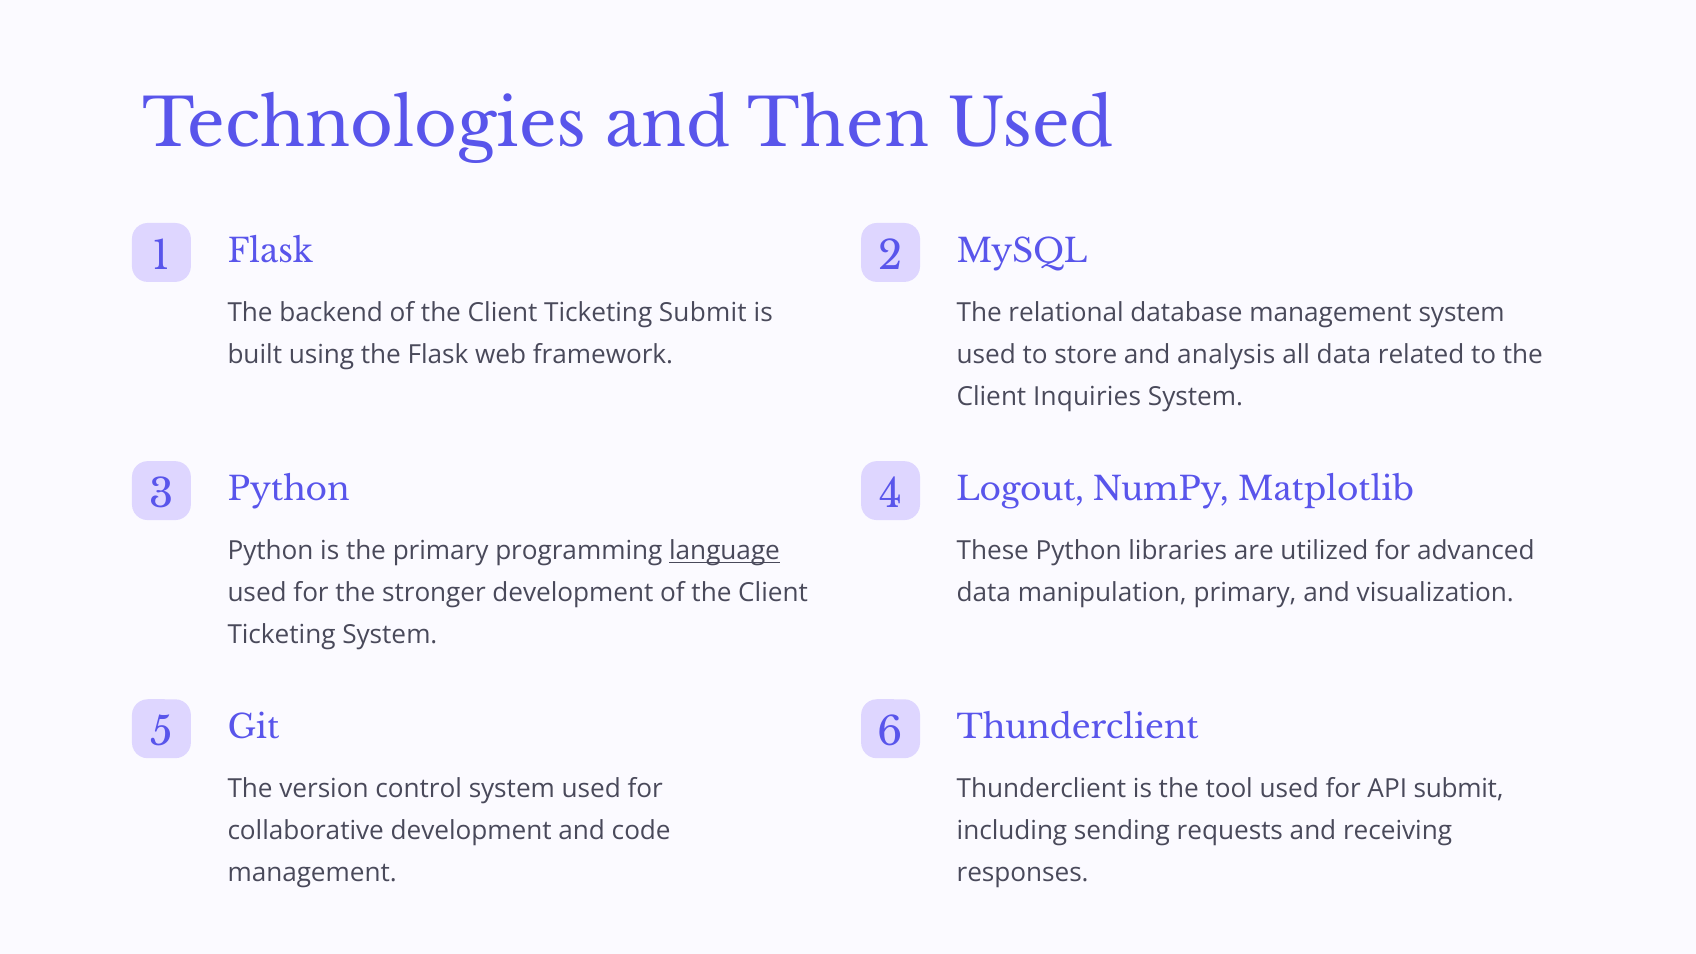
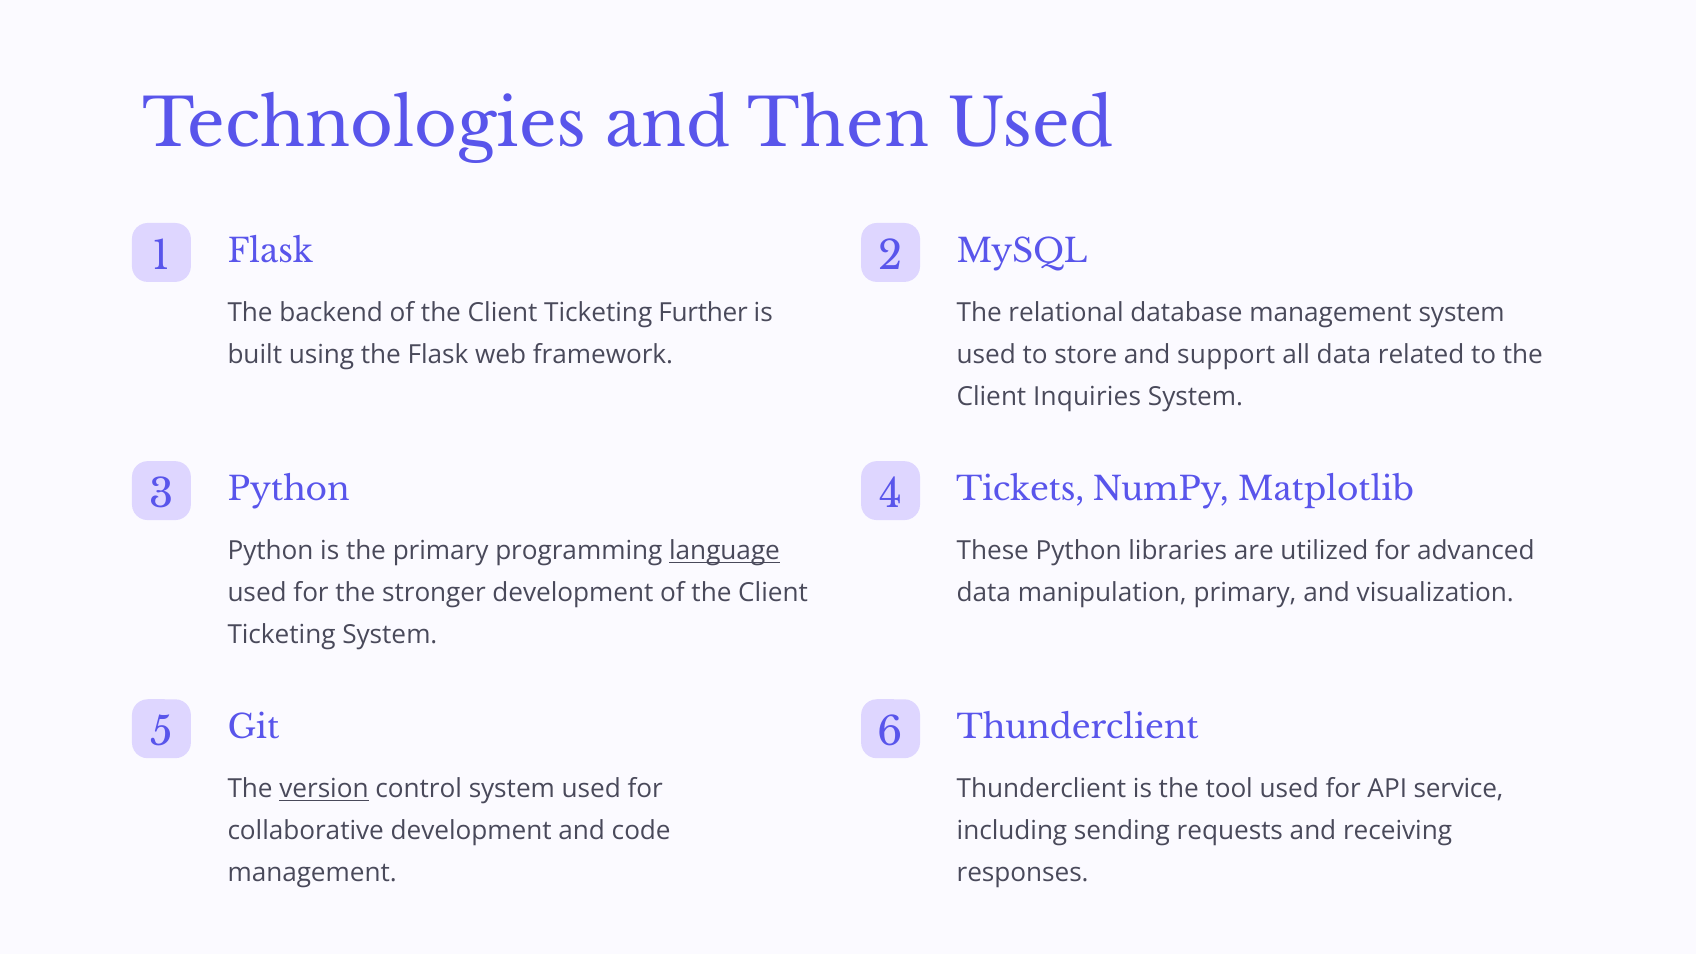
Ticketing Submit: Submit -> Further (703, 313)
analysis: analysis -> support (1226, 355)
Logout: Logout -> Tickets (1020, 490)
version underline: none -> present (324, 789)
API submit: submit -> service (1459, 789)
